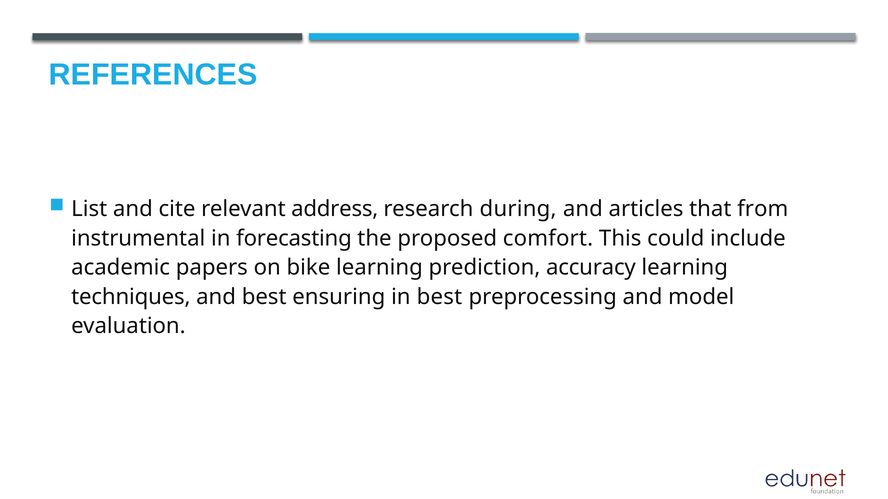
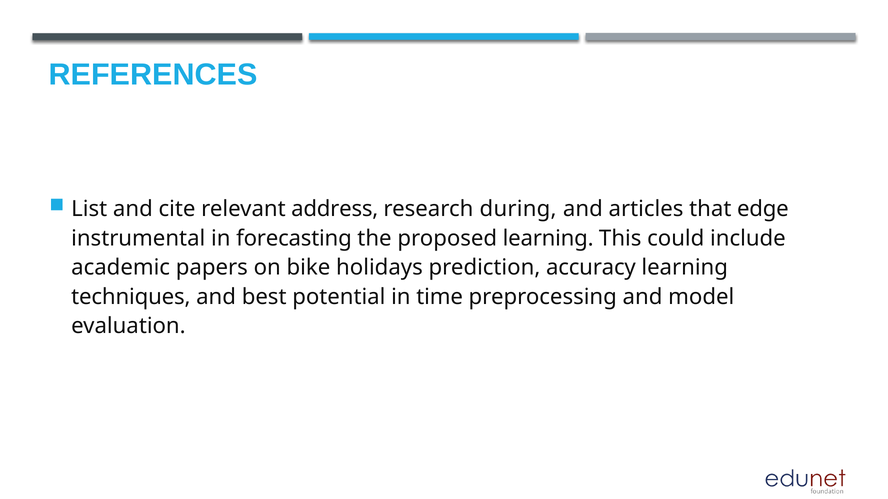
from: from -> edge (763, 209)
proposed comfort: comfort -> learning (548, 239)
bike learning: learning -> holidays (379, 268)
ensuring: ensuring -> potential (339, 297)
in best: best -> time (440, 297)
